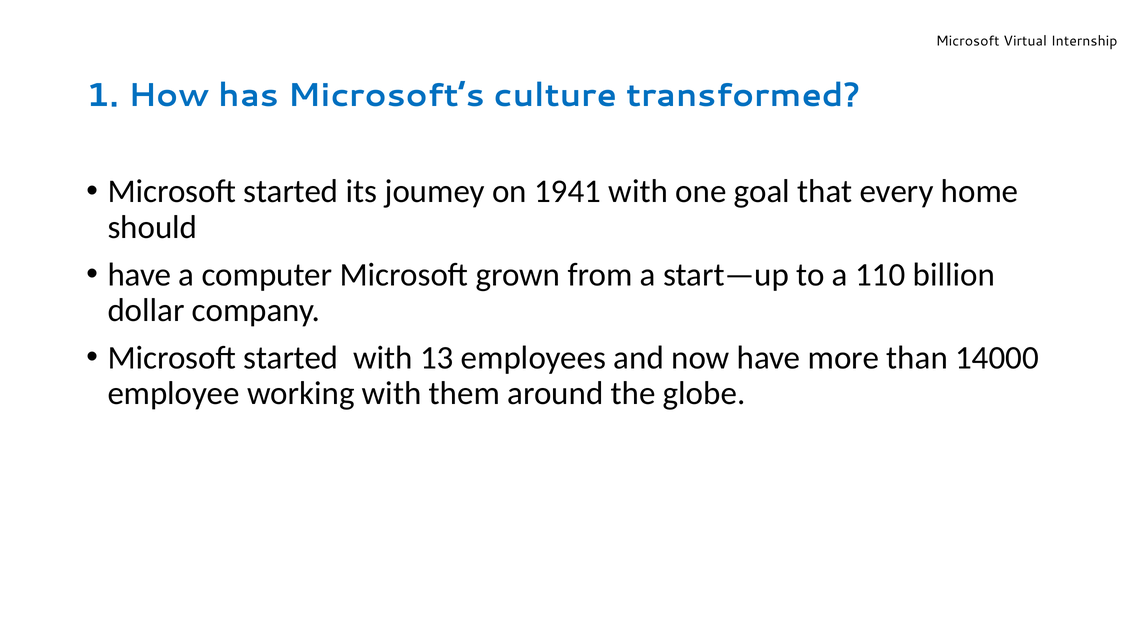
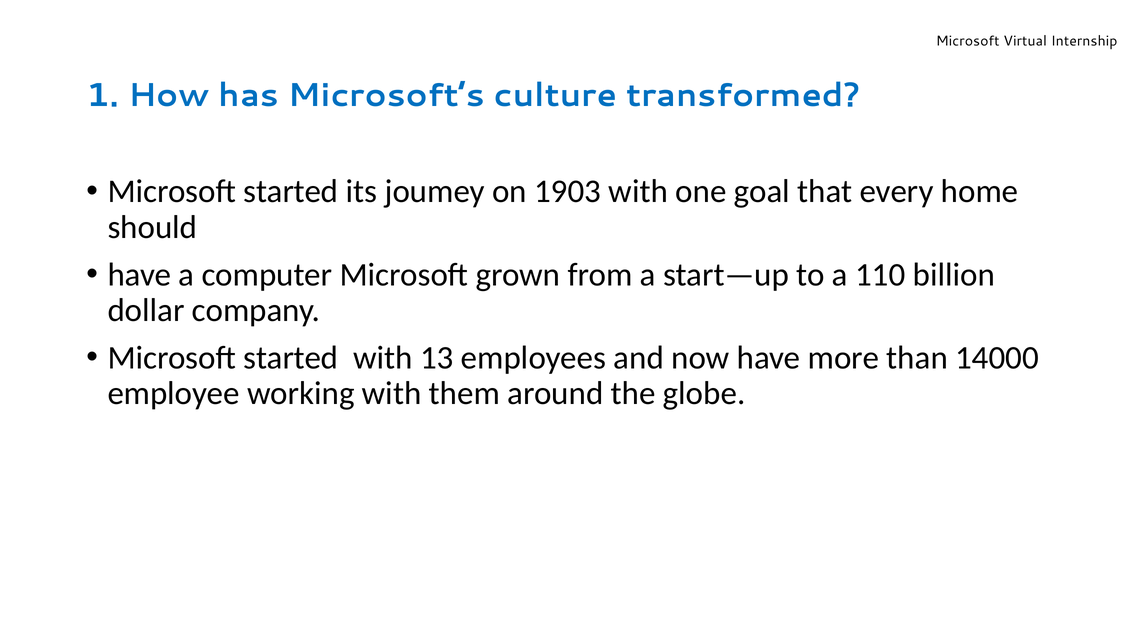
1941: 1941 -> 1903 (568, 191)
